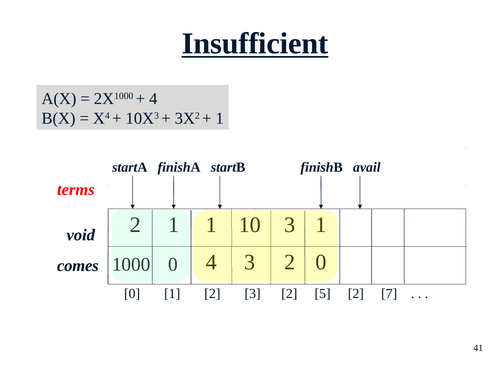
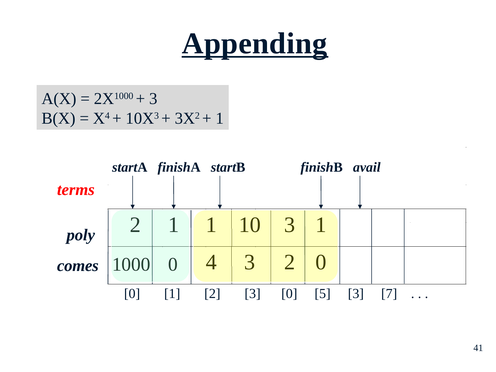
Insufficient: Insufficient -> Appending (255, 43)
4: 4 -> 3 (153, 99)
void: void -> poly (81, 235)
2 3 2: 2 -> 0 (289, 294)
5 2: 2 -> 3 (356, 294)
